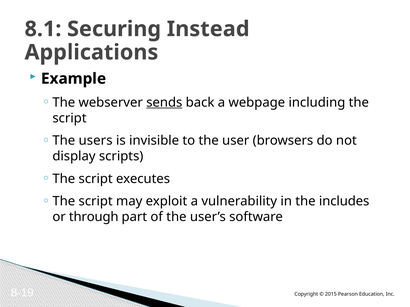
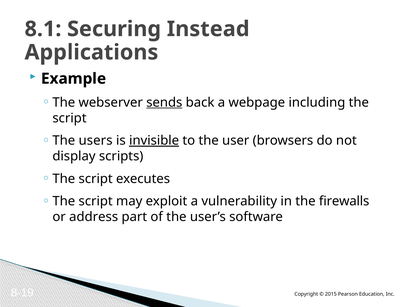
invisible underline: none -> present (154, 141)
includes: includes -> firewalls (344, 202)
through: through -> address (94, 217)
